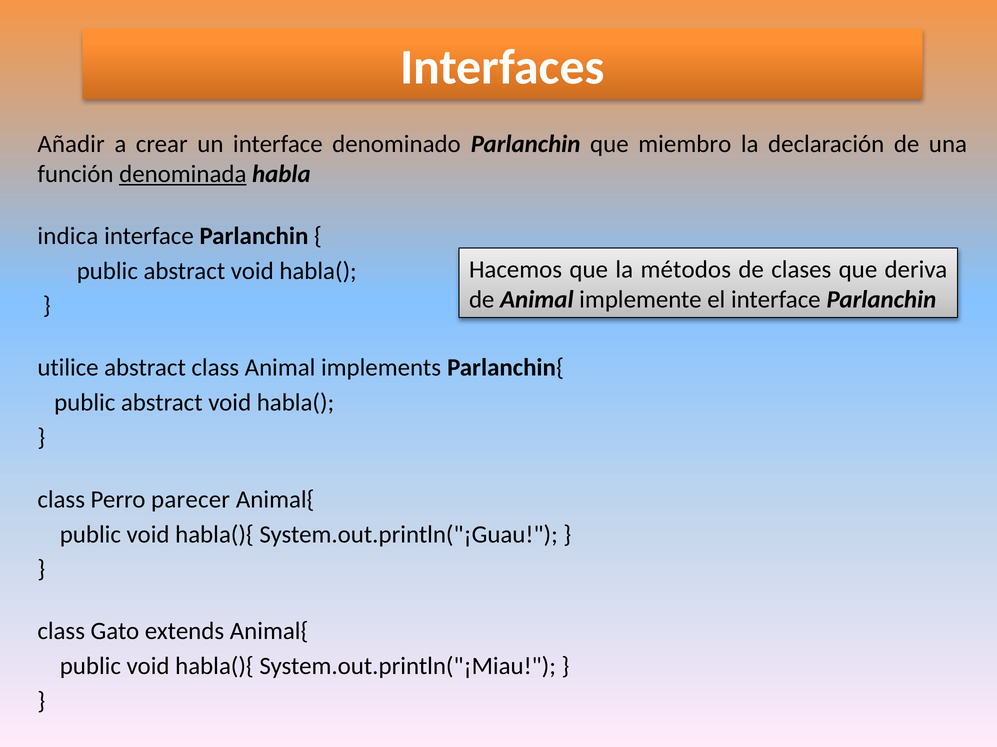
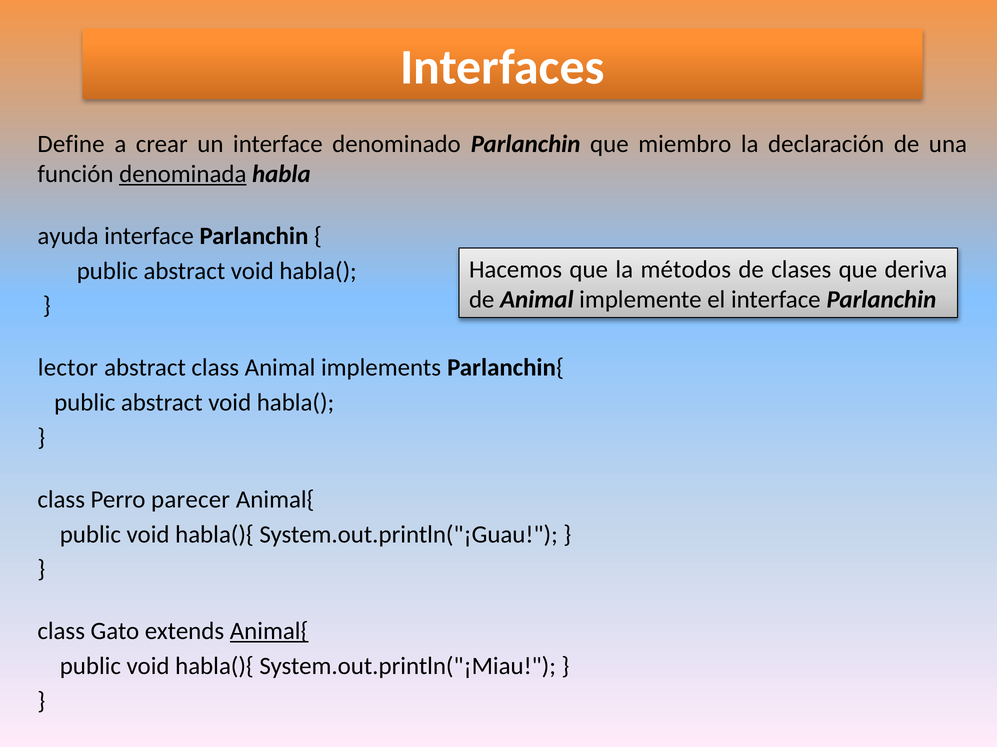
Añadir: Añadir -> Define (71, 144)
indica: indica -> ayuda (68, 236)
utilice: utilice -> lector (68, 368)
Animal{ underline: none -> present (269, 632)
